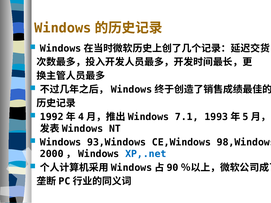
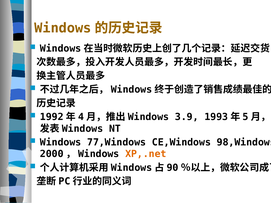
7.1: 7.1 -> 3.9 (187, 117)
93,Windows: 93,Windows -> 77,Windows (117, 142)
XP,.net colour: blue -> orange (146, 154)
